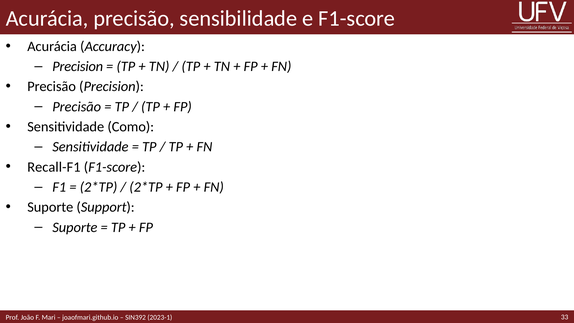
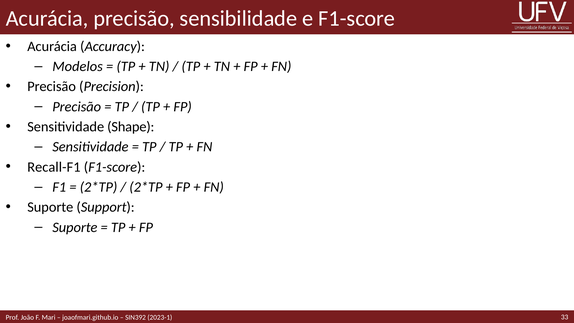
Precision: Precision -> Modelos (78, 66)
Como: Como -> Shape (131, 127)
